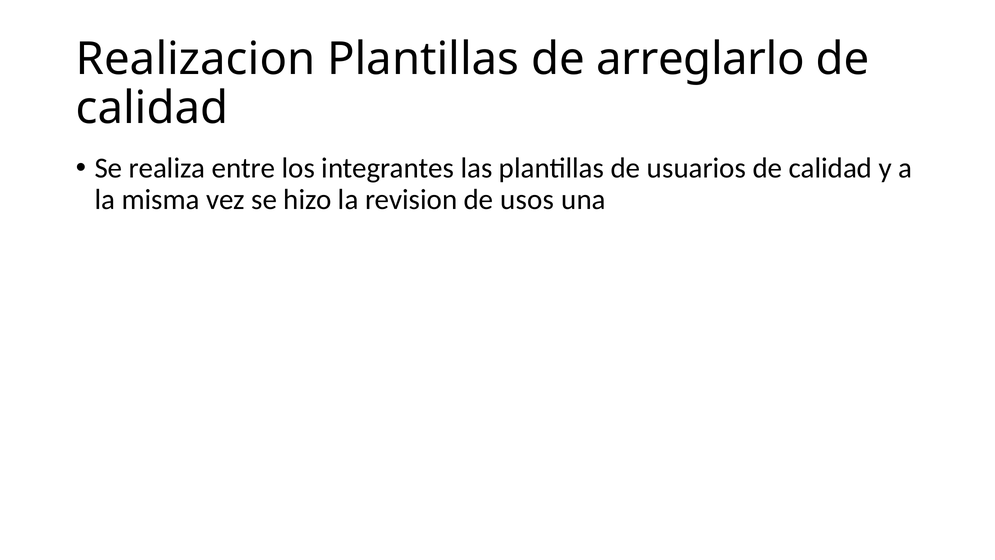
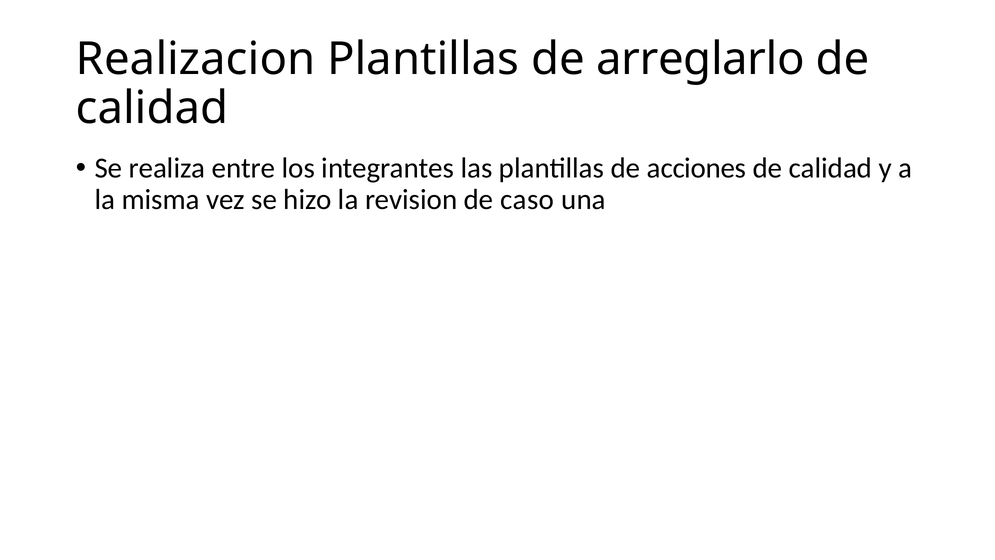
usuarios: usuarios -> acciones (697, 168)
usos: usos -> caso (527, 200)
